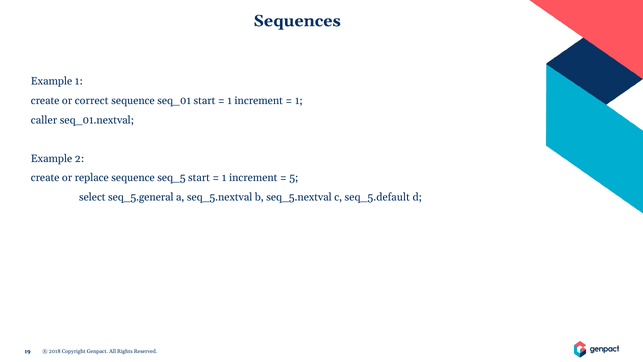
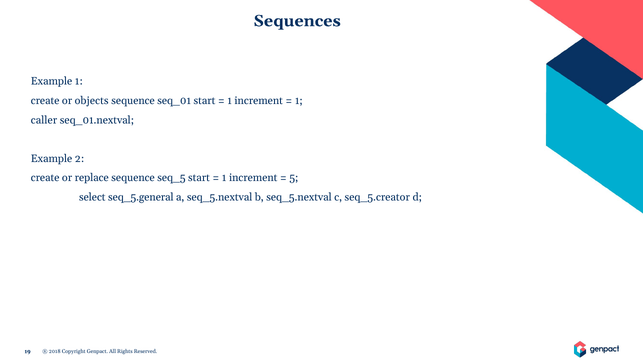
correct: correct -> objects (92, 101)
seq_5.default: seq_5.default -> seq_5.creator (377, 197)
